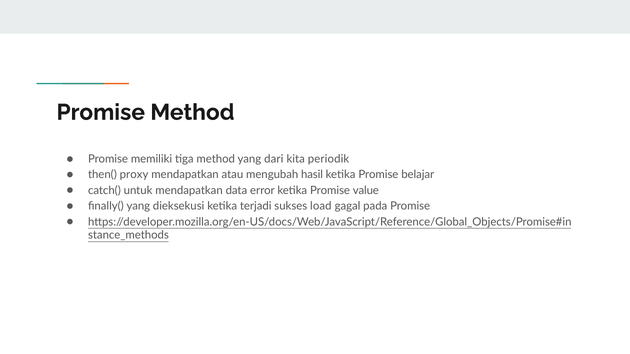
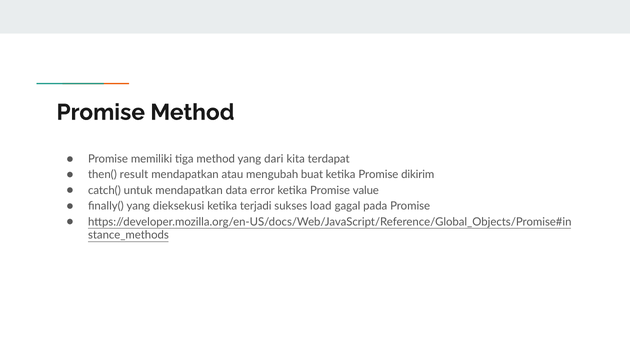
periodik: periodik -> terdapat (329, 159)
proxy: proxy -> result (134, 175)
hasil: hasil -> buat (312, 175)
belajar: belajar -> dikirim (418, 175)
